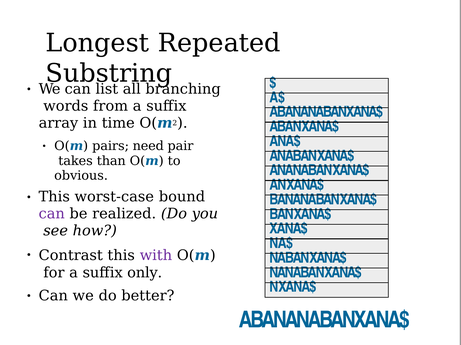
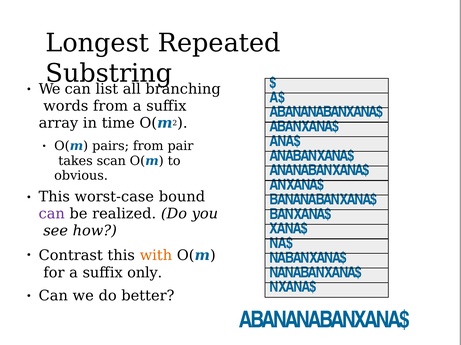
pairs need: need -> from (148, 146)
than: than -> scan (111, 161)
with colour: purple -> orange (156, 256)
